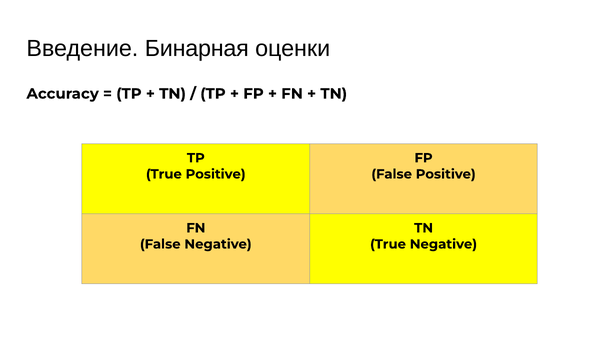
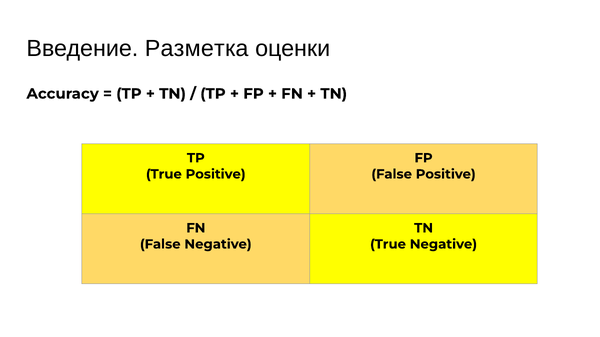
Бинарная: Бинарная -> Разметка (197, 49)
